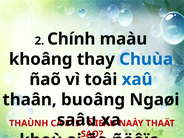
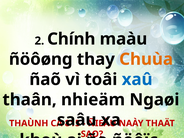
khoâng: khoâng -> ñöôøng (41, 59)
Chuùa colour: blue -> orange (146, 59)
buoâng: buoâng -> nhieäm (93, 100)
